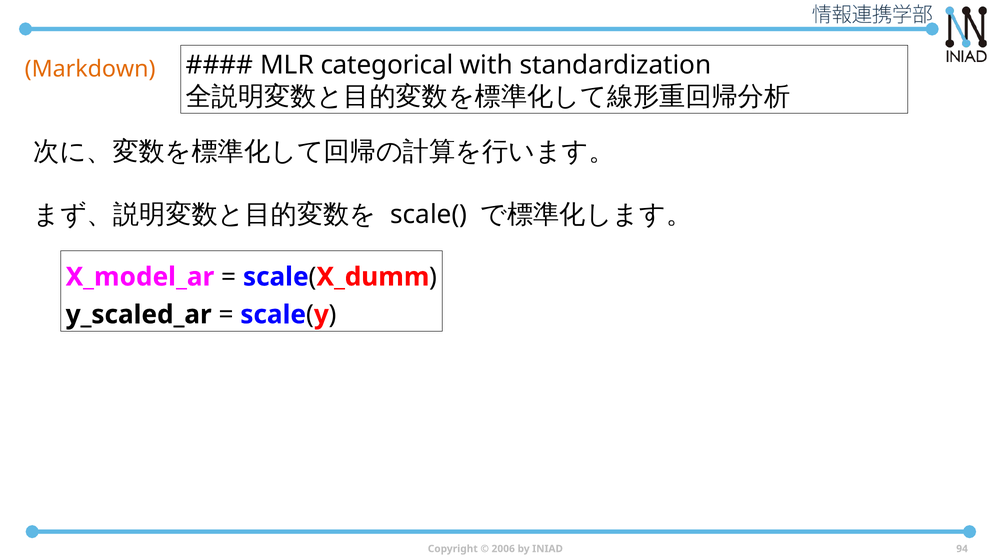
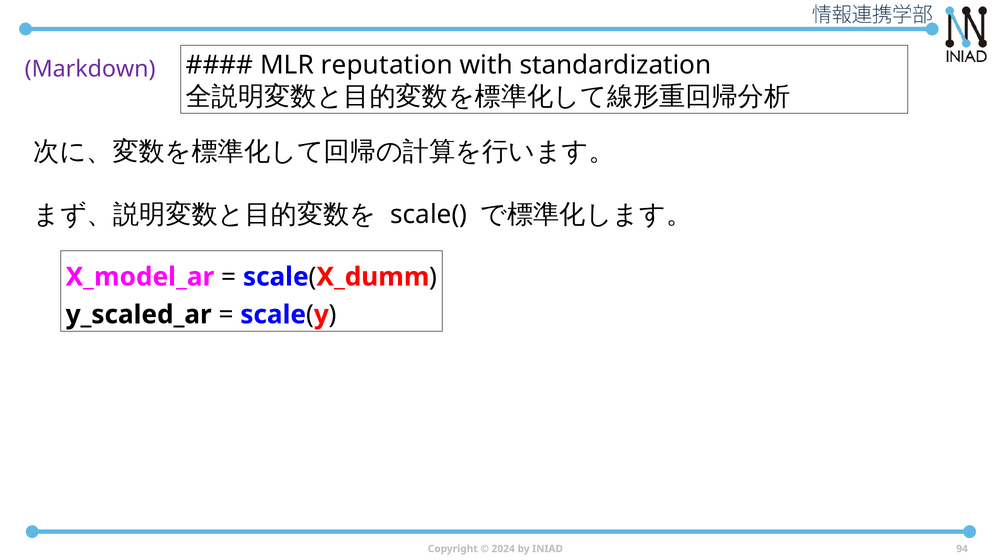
Markdown colour: orange -> purple (90, 69)
categorical: categorical -> reputation (387, 65)
2006: 2006 -> 2024 (503, 548)
